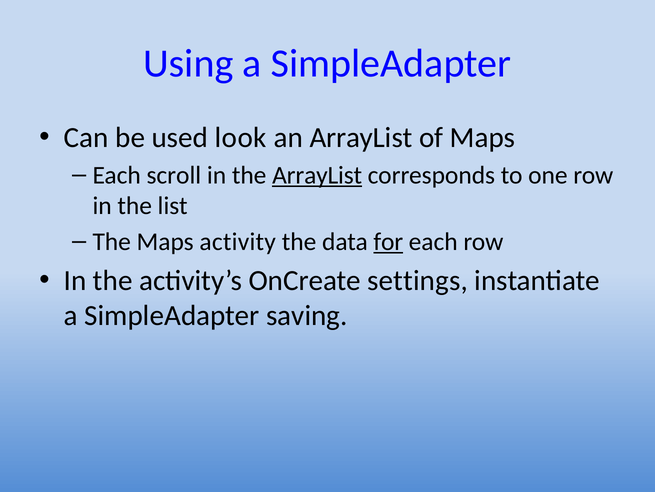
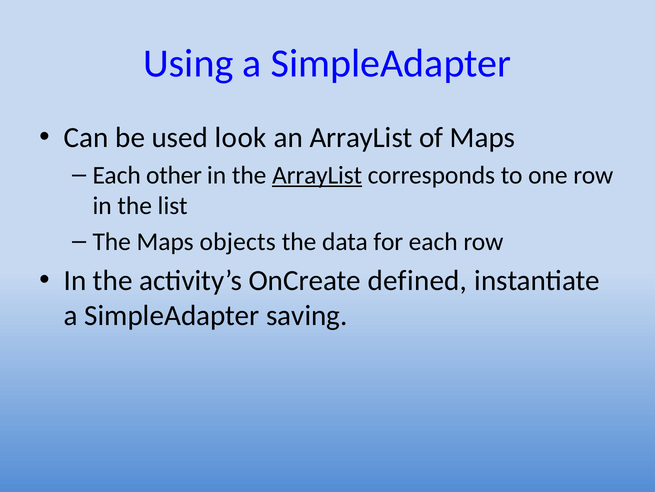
scroll: scroll -> other (174, 175)
activity: activity -> objects (238, 241)
for underline: present -> none (388, 241)
settings: settings -> defined (417, 280)
